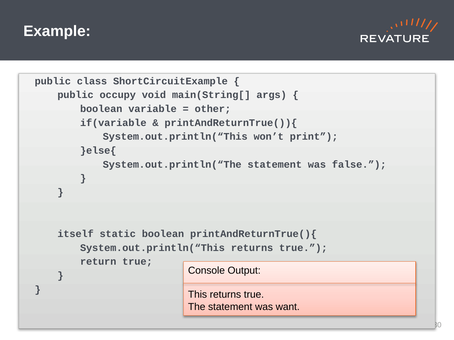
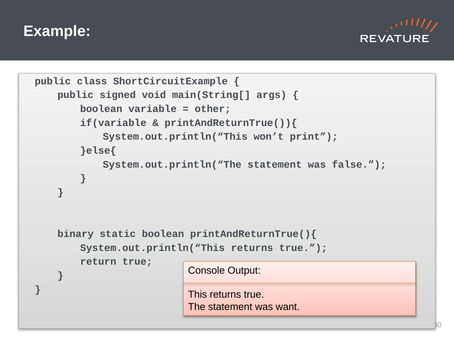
occupy: occupy -> signed (118, 95)
itself: itself -> binary (76, 234)
